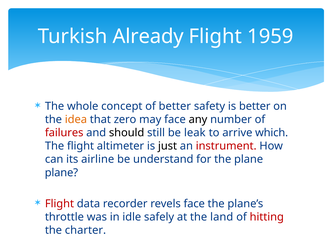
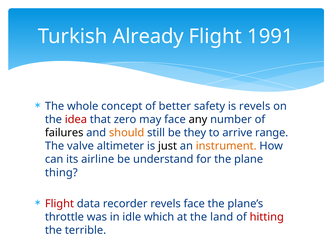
1959: 1959 -> 1991 (270, 36)
is better: better -> revels (255, 106)
idea colour: orange -> red (76, 120)
failures colour: red -> black (64, 133)
should colour: black -> orange (127, 133)
leak: leak -> they (195, 133)
which: which -> range (272, 133)
The flight: flight -> valve (80, 146)
instrument colour: red -> orange (226, 146)
plane: plane -> thing (61, 173)
safely: safely -> which (159, 217)
charter: charter -> terrible (85, 230)
